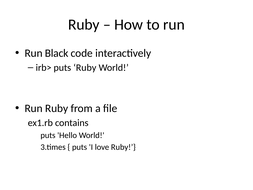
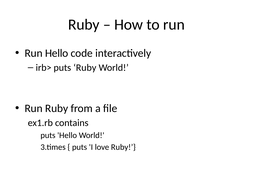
Run Black: Black -> Hello (57, 53)
